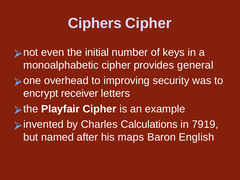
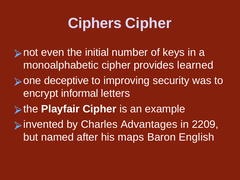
general: general -> learned (195, 65)
overhead: overhead -> deceptive (66, 81)
receiver: receiver -> informal (80, 93)
Calculations: Calculations -> Advantages (149, 124)
7919: 7919 -> 2209 (205, 124)
